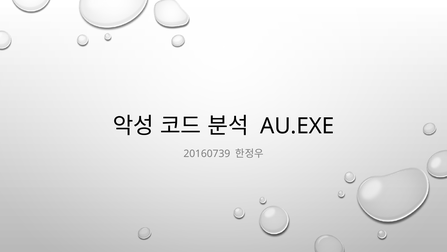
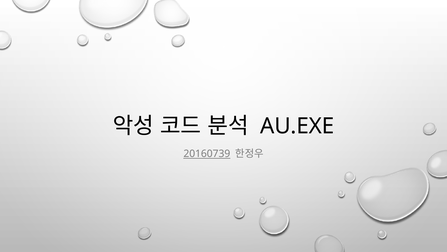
20160739 underline: none -> present (207, 153)
